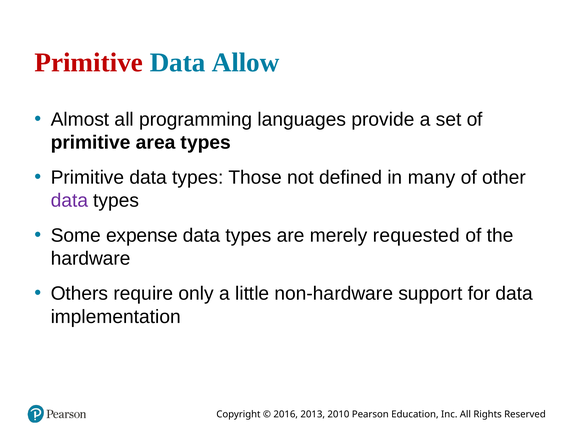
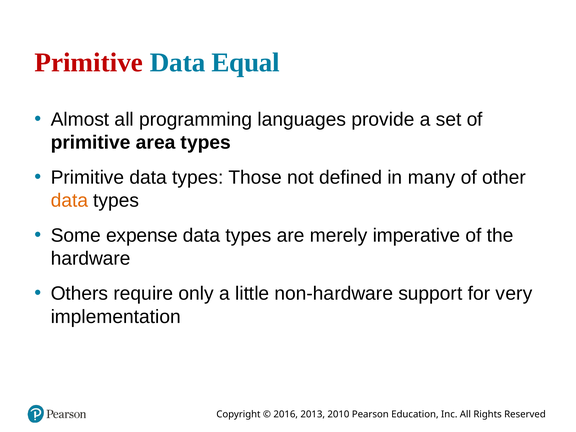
Allow: Allow -> Equal (246, 62)
data colour: purple -> orange (69, 201)
requested: requested -> imperative (417, 236)
for data: data -> very (514, 294)
